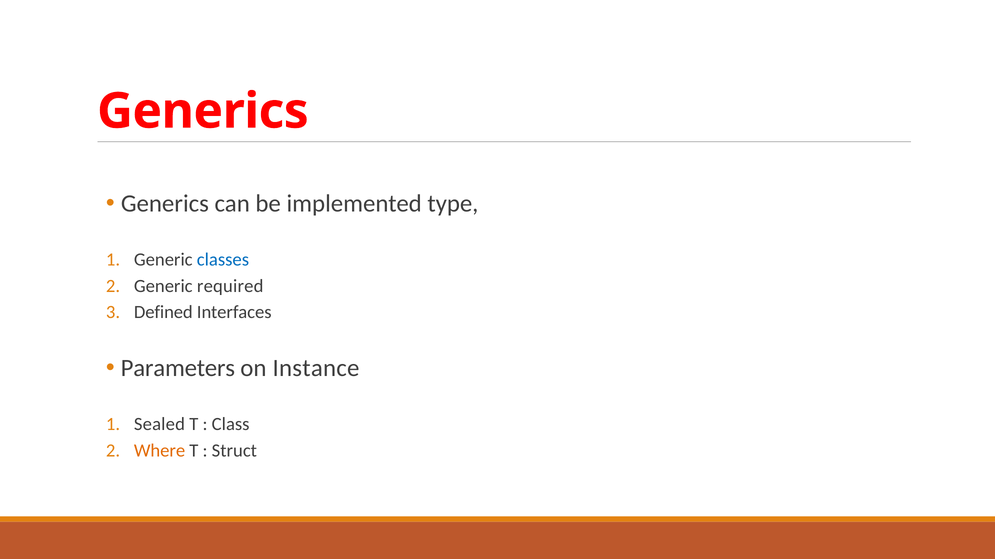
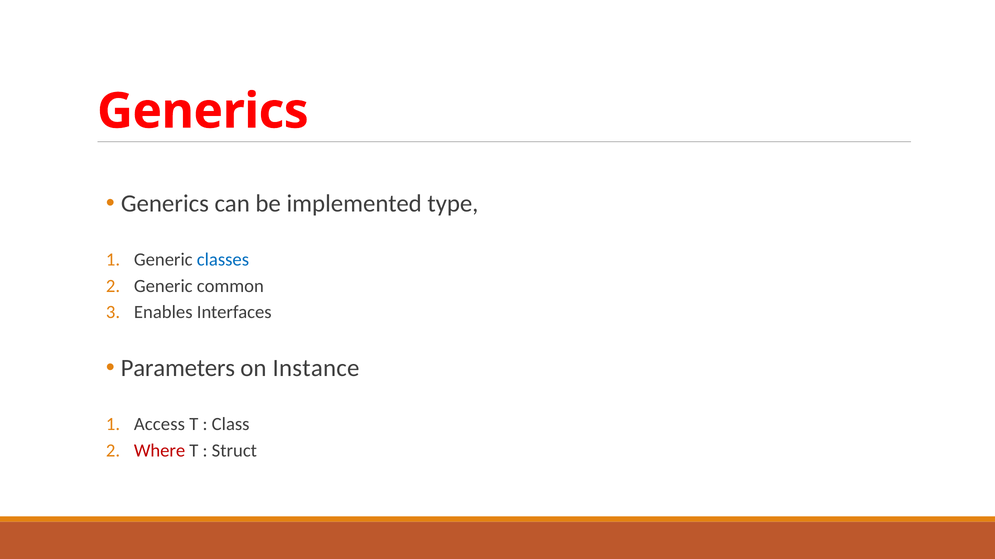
required: required -> common (230, 286)
Defined: Defined -> Enables (163, 313)
Sealed: Sealed -> Access (159, 425)
Where colour: orange -> red (160, 451)
